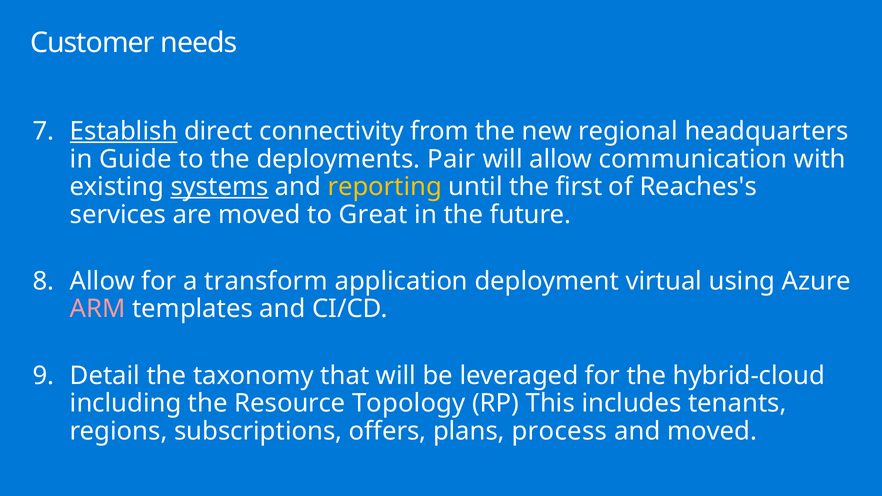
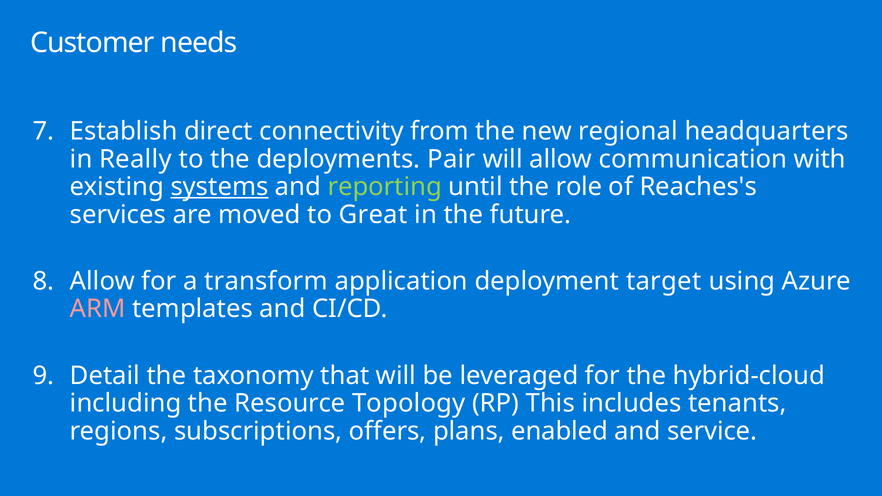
Establish underline: present -> none (124, 131)
Guide: Guide -> Really (135, 159)
reporting colour: yellow -> light green (385, 187)
first: first -> role (579, 187)
virtual: virtual -> target (664, 281)
process: process -> enabled (560, 431)
and moved: moved -> service (712, 431)
